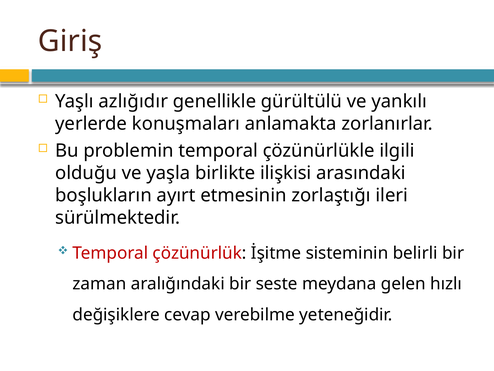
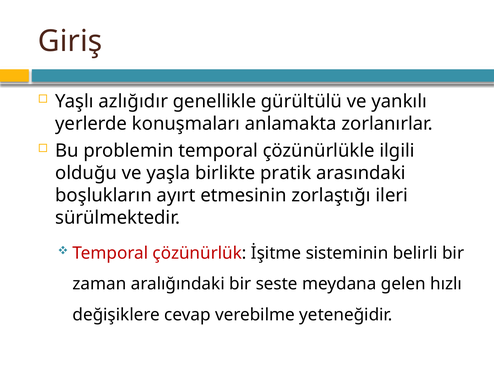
ilişkisi: ilişkisi -> pratik (286, 173)
